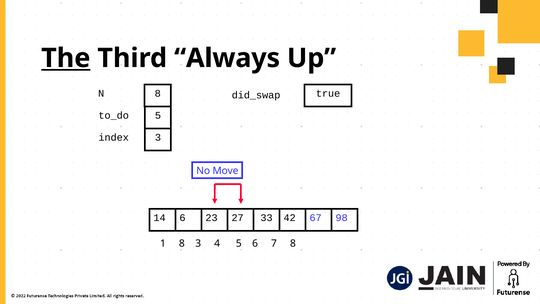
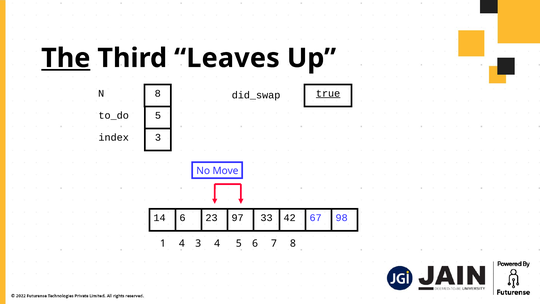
Always: Always -> Leaves (227, 58)
true underline: none -> present (328, 93)
27: 27 -> 97 (238, 218)
1 8: 8 -> 4 (182, 243)
